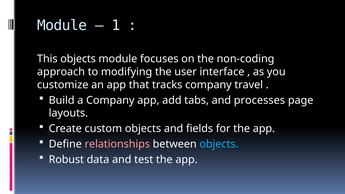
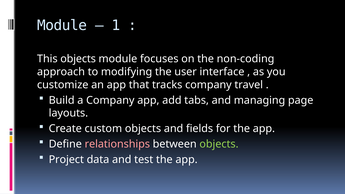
processes: processes -> managing (260, 100)
objects colour: light blue -> light green (219, 144)
Robust: Robust -> Project (66, 160)
